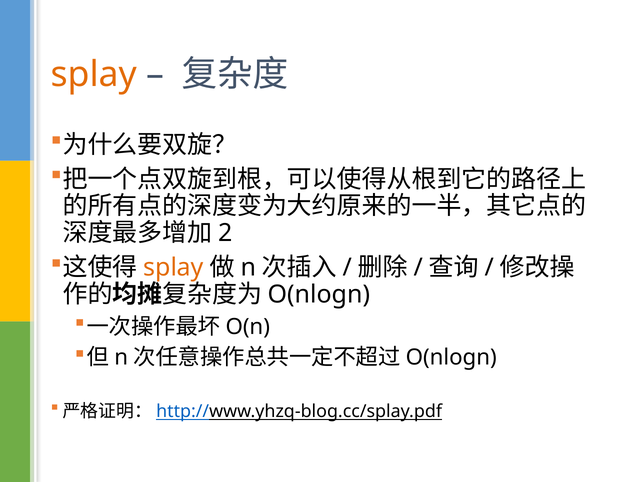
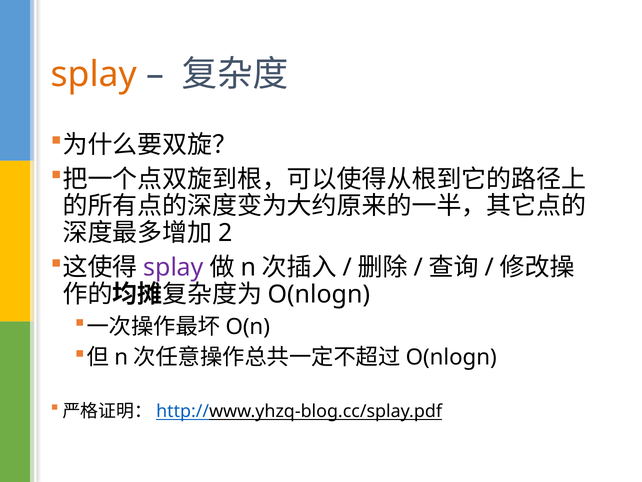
splay colour: orange -> purple (174, 267)
